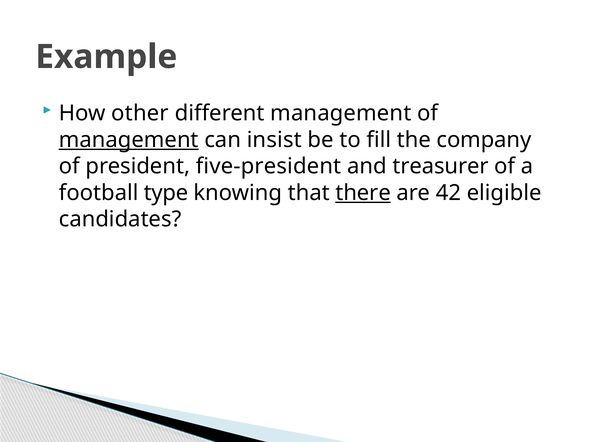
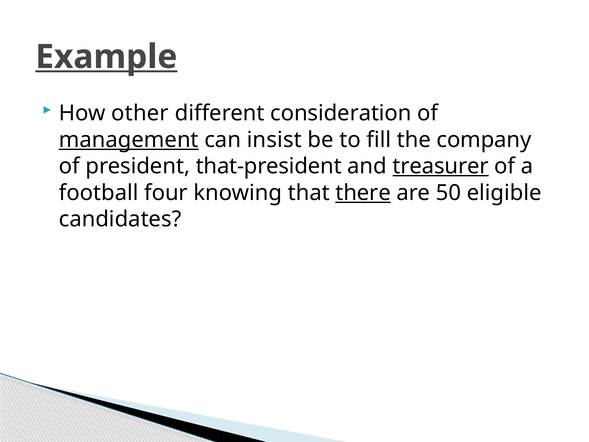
Example underline: none -> present (106, 57)
different management: management -> consideration (341, 113)
five-president: five-president -> that-president (269, 166)
treasurer underline: none -> present (441, 166)
type: type -> four (166, 193)
42: 42 -> 50 (448, 193)
